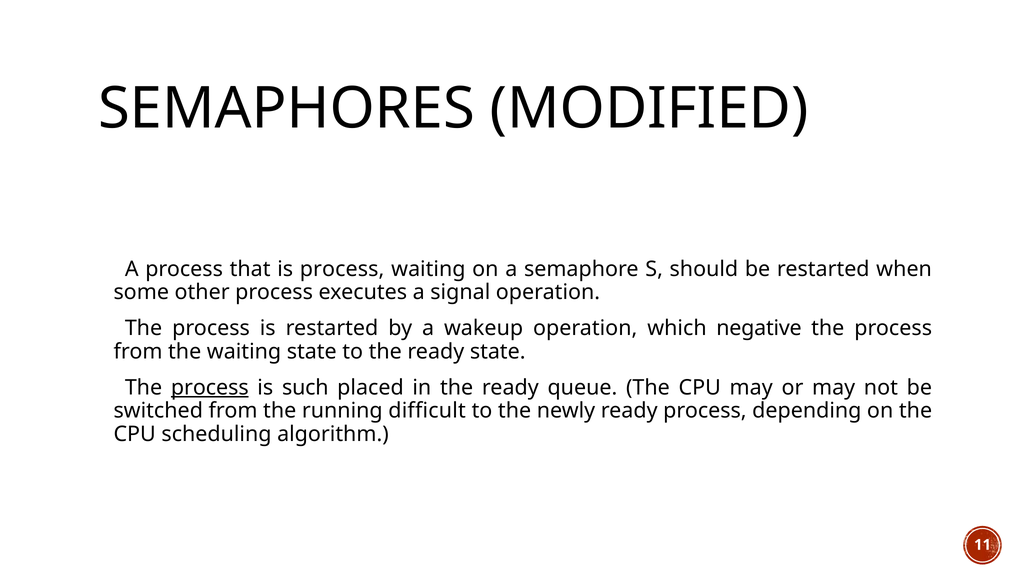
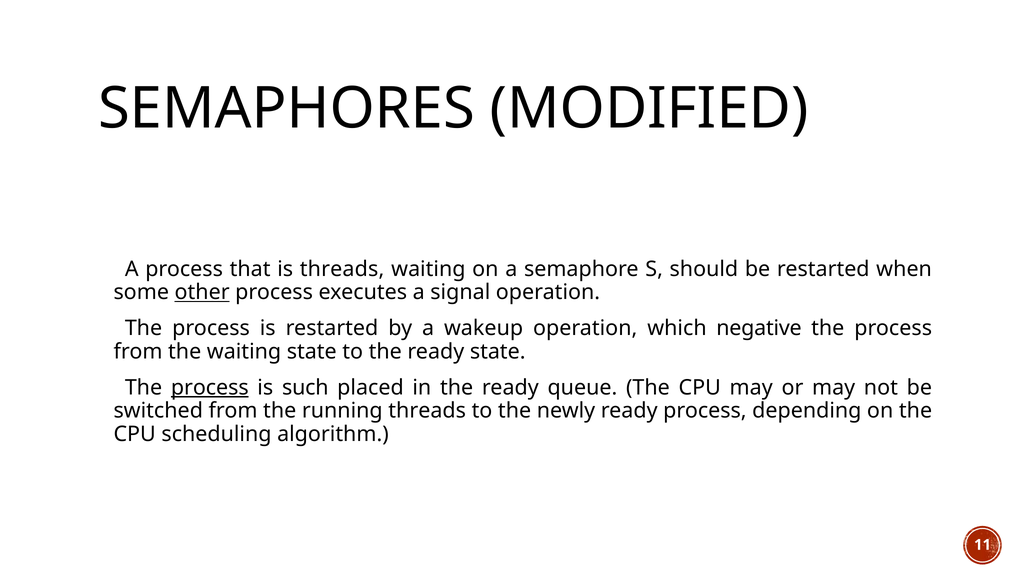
is process: process -> threads (342, 269)
other underline: none -> present (202, 293)
running difficult: difficult -> threads (427, 411)
